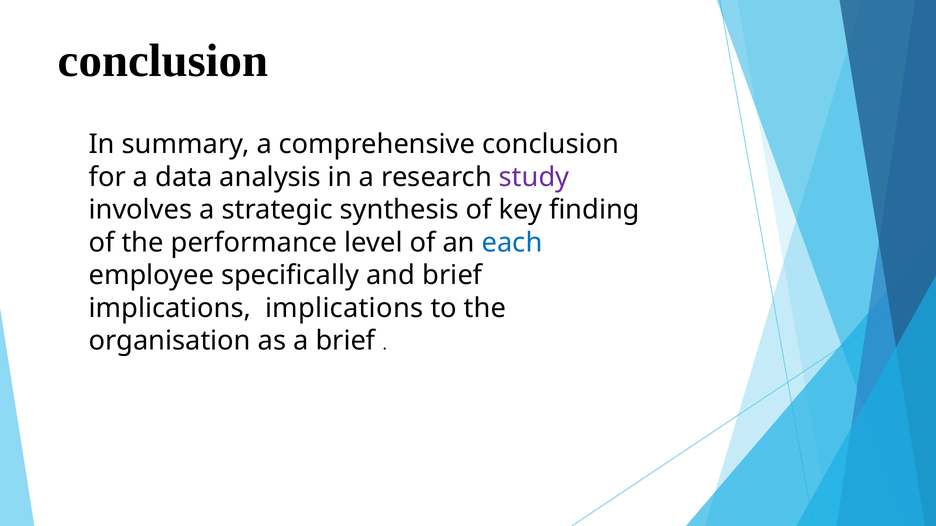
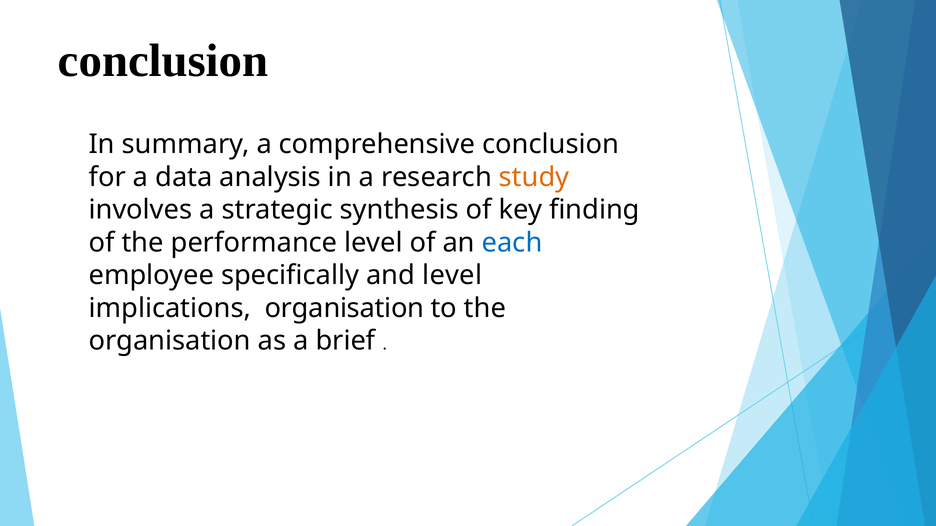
study colour: purple -> orange (534, 177)
and brief: brief -> level (452, 276)
implications implications: implications -> organisation (344, 308)
